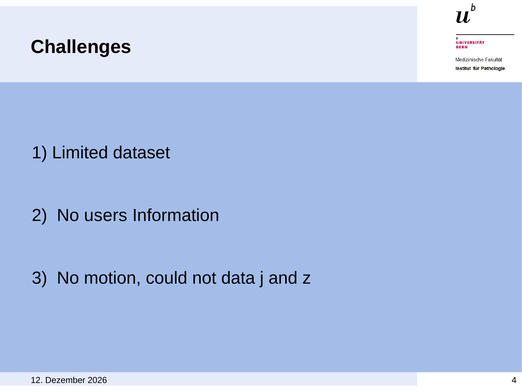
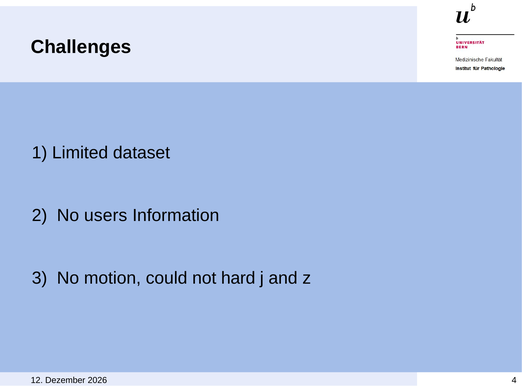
data: data -> hard (238, 278)
